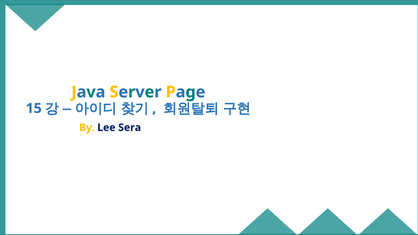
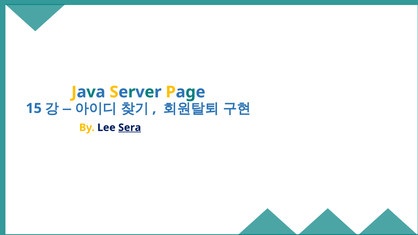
Sera underline: none -> present (130, 128)
